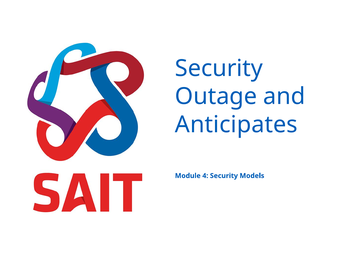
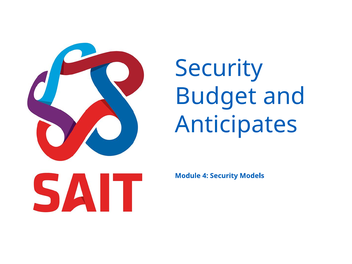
Outage: Outage -> Budget (216, 96)
